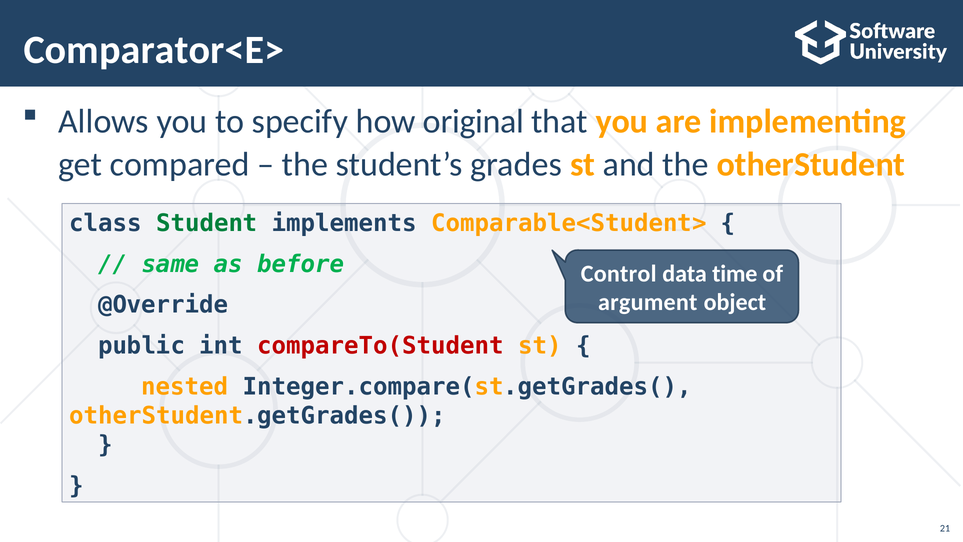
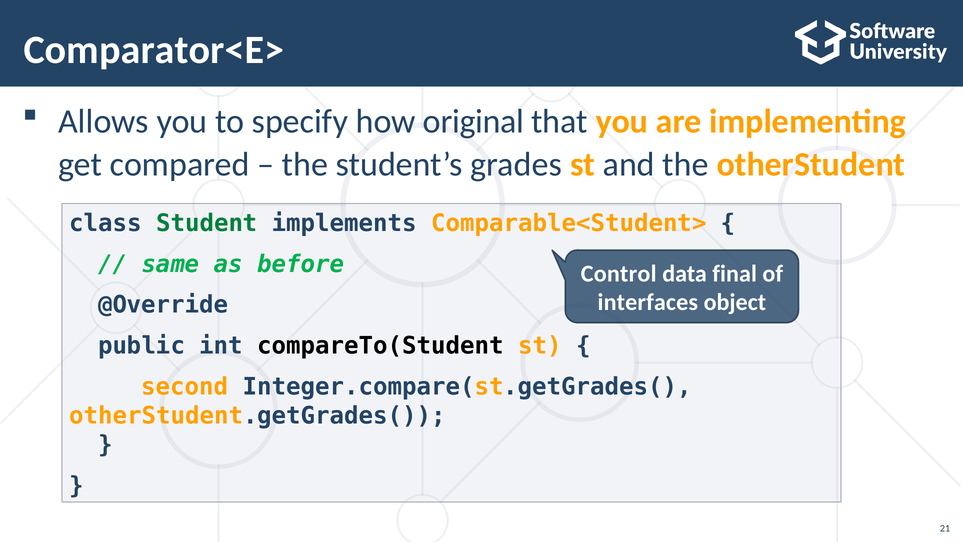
time: time -> final (735, 273)
argument: argument -> interfaces (648, 302)
compareTo(Student colour: red -> black (381, 346)
nested: nested -> second (185, 387)
